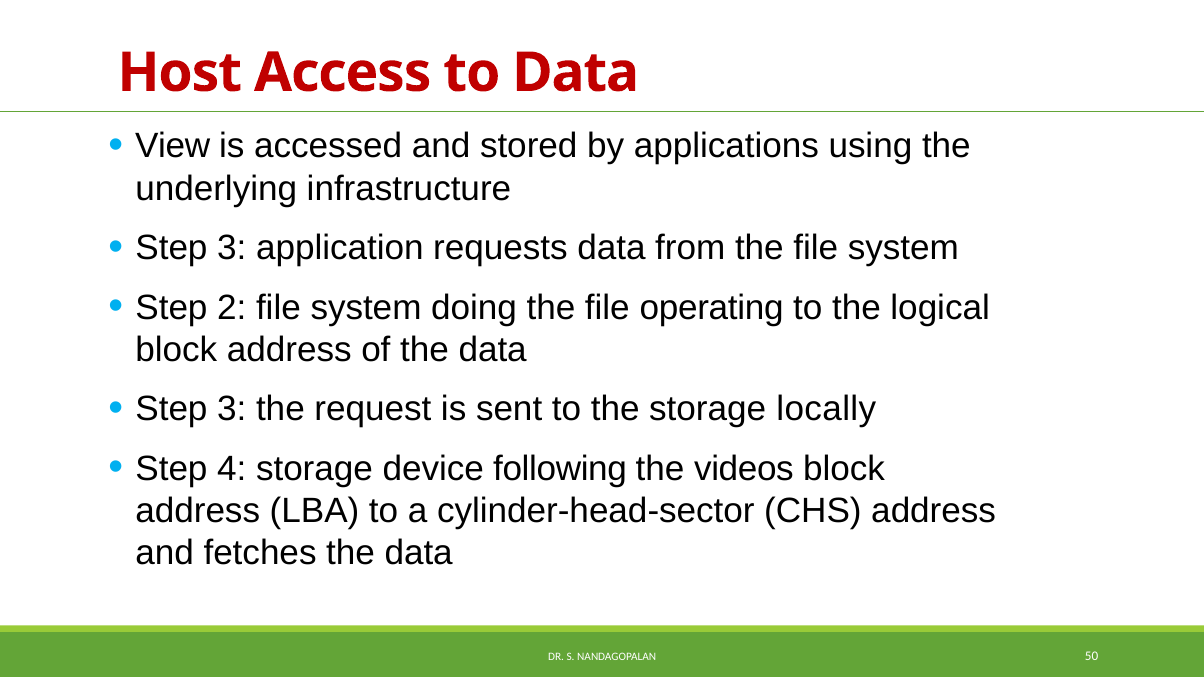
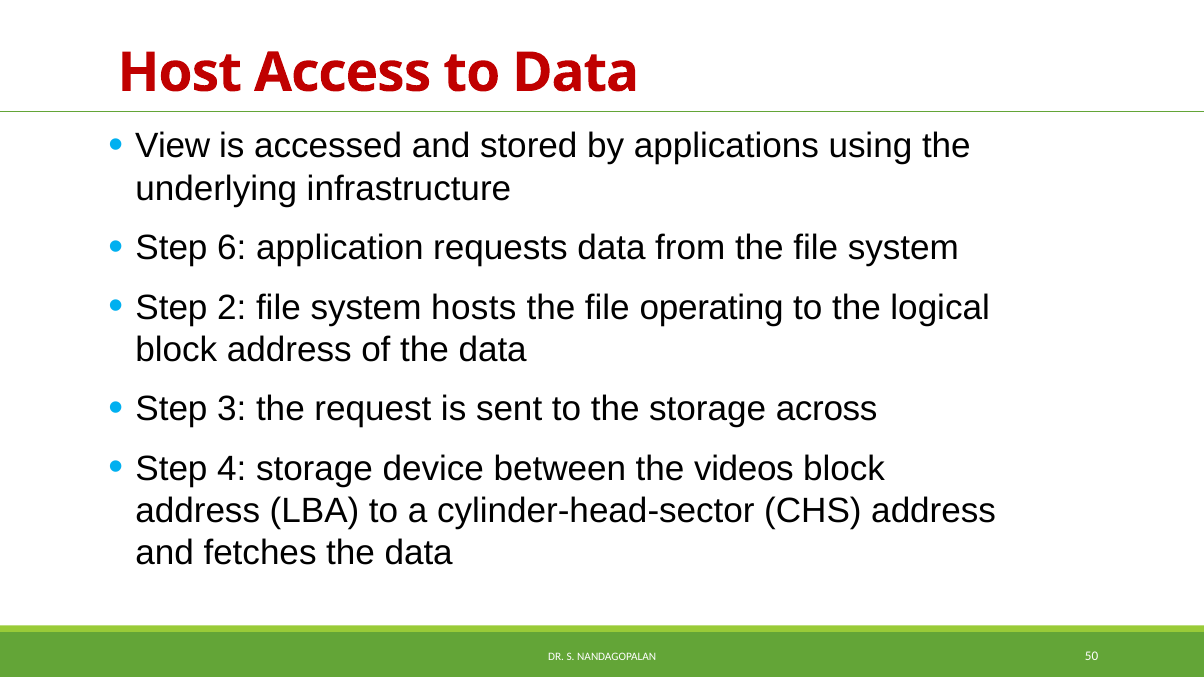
3: 3 -> 6 (232, 248)
doing: doing -> hosts (474, 308)
locally: locally -> across (827, 409)
following: following -> between (560, 469)
